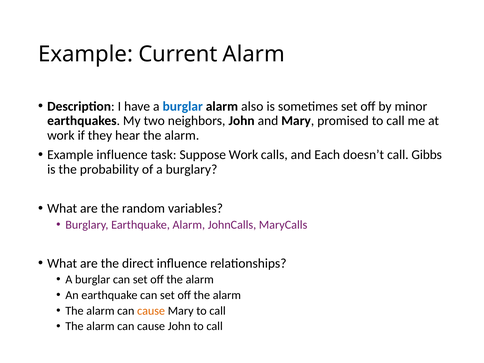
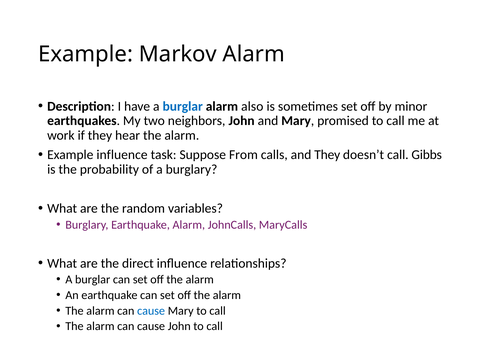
Current: Current -> Markov (178, 54)
Suppose Work: Work -> From (243, 155)
and Each: Each -> They (327, 155)
cause colour: orange -> blue (151, 311)
